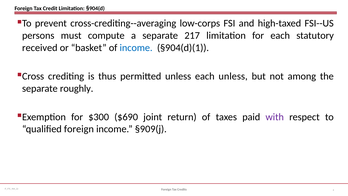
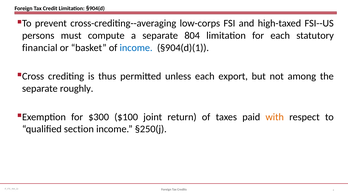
217: 217 -> 804 (192, 36)
received: received -> financial (40, 48)
each unless: unless -> export (233, 76)
$690: $690 -> $100 (126, 117)
with colour: purple -> orange (275, 117)
qualified foreign: foreign -> section (79, 129)
§909(j: §909(j -> §250(j (151, 129)
